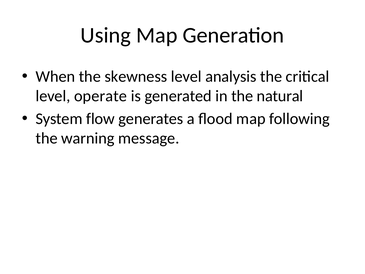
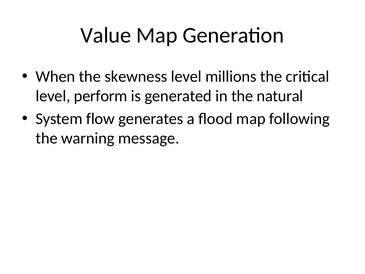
Using: Using -> Value (106, 35)
analysis: analysis -> millions (231, 77)
operate: operate -> perform (101, 96)
